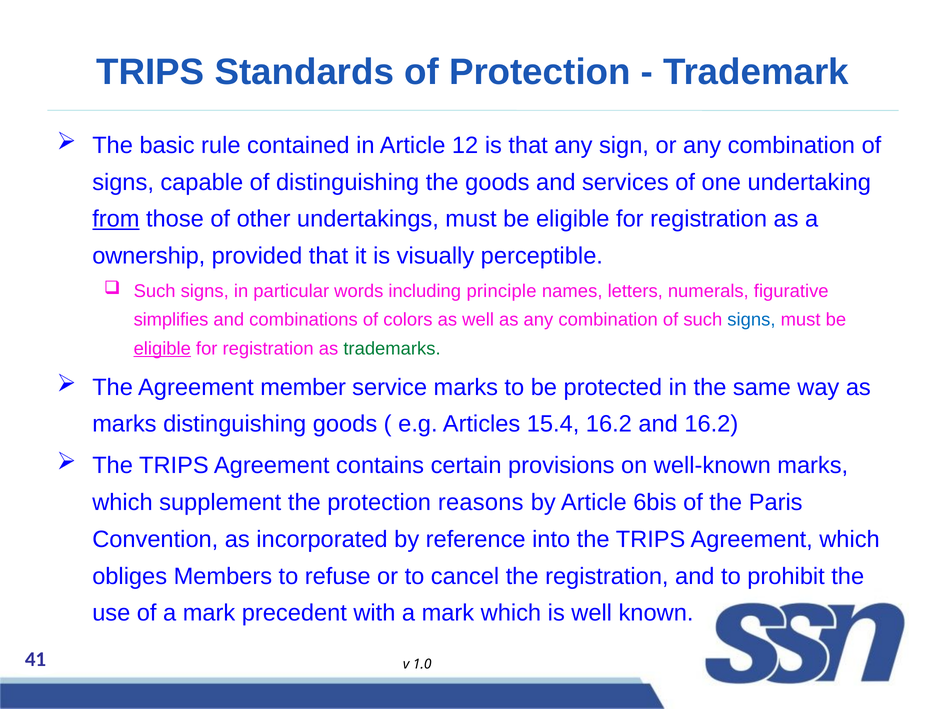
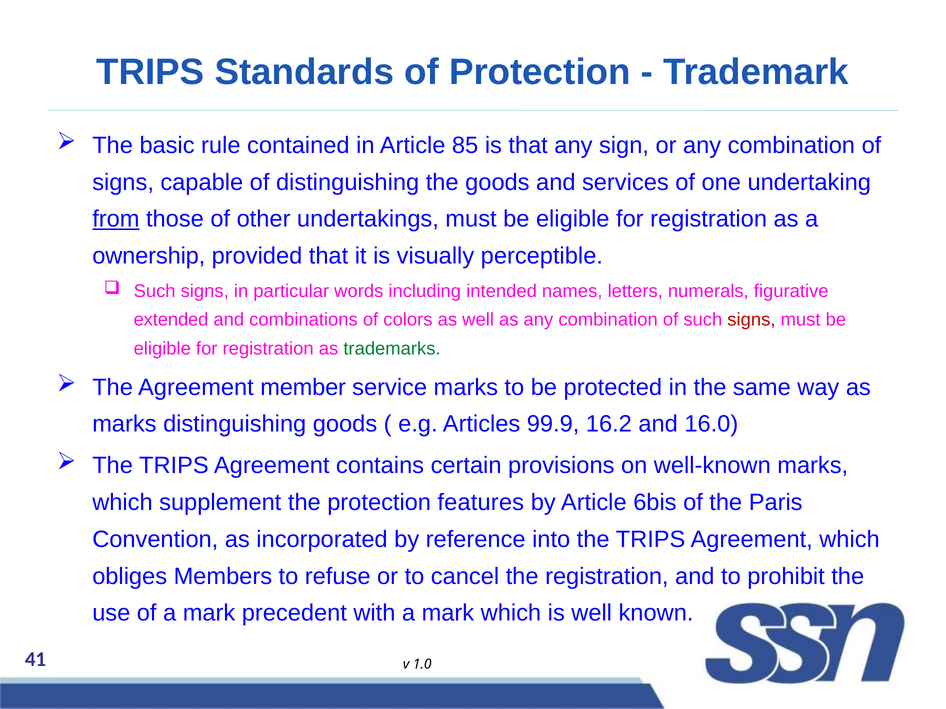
12: 12 -> 85 (465, 146)
principle: principle -> intended (502, 291)
simplifies: simplifies -> extended (171, 320)
signs colour: blue -> red (751, 320)
eligible underline: present -> none (162, 349)
15.4: 15.4 -> 99.9 (553, 424)
and 16.2: 16.2 -> 16.0 (711, 424)
reasons: reasons -> features (481, 503)
